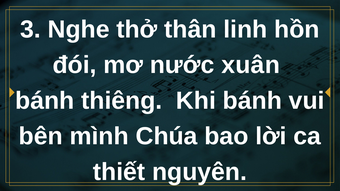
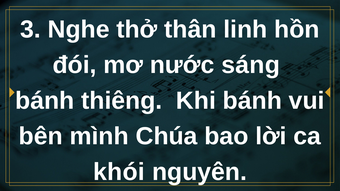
xuân: xuân -> sáng (251, 65)
thiết: thiết -> khói (119, 172)
